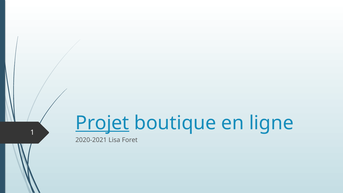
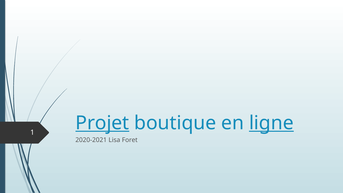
ligne underline: none -> present (271, 123)
